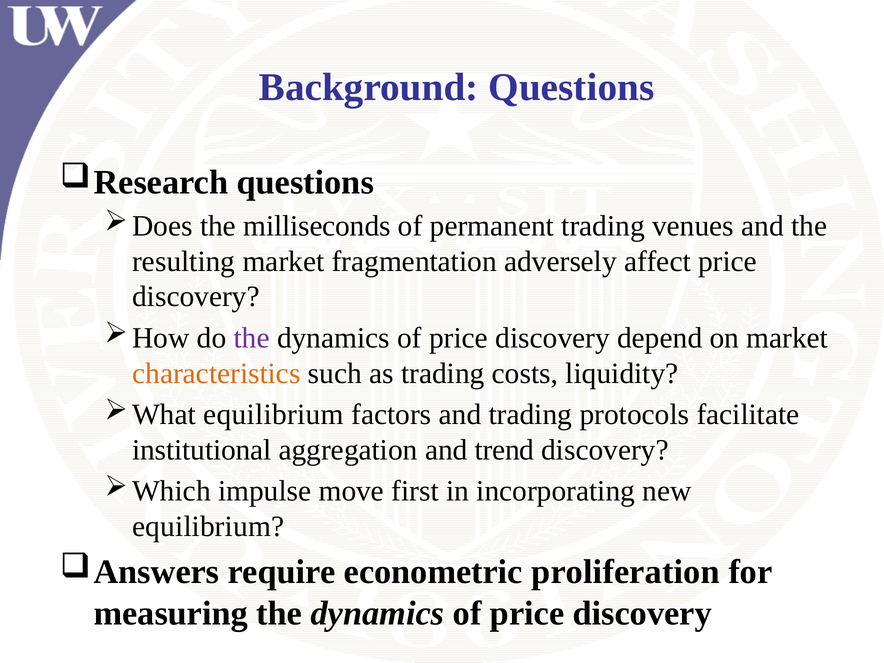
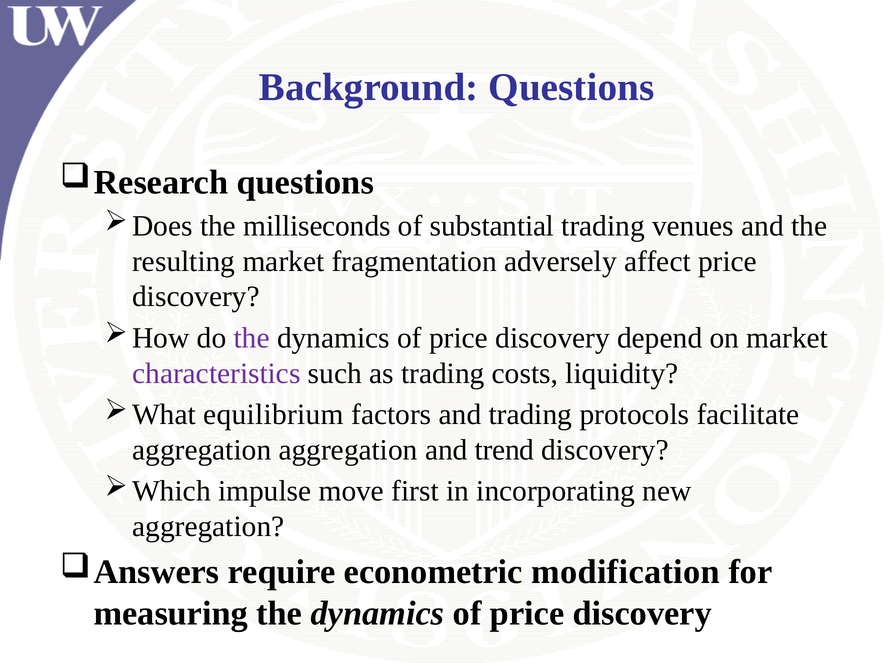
permanent: permanent -> substantial (492, 226)
characteristics colour: orange -> purple (216, 373)
institutional: institutional -> aggregation (202, 450)
equilibrium: equilibrium -> aggregation (208, 527)
proliferation: proliferation -> modification (625, 572)
